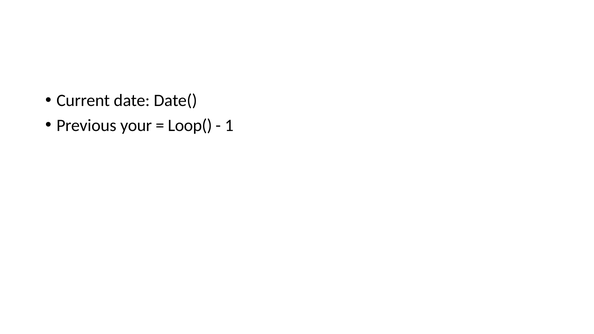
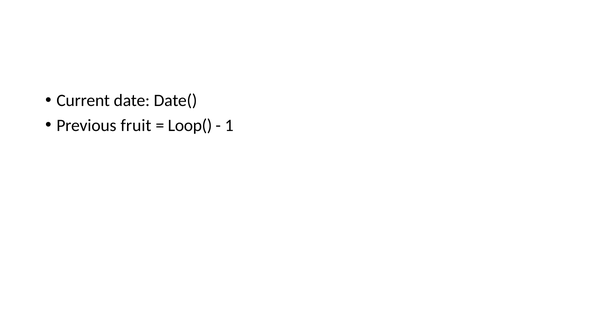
your: your -> fruit (136, 125)
